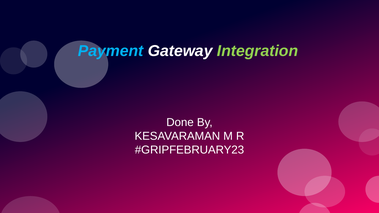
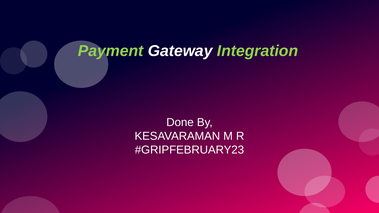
Payment colour: light blue -> light green (111, 51)
